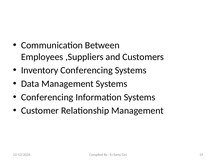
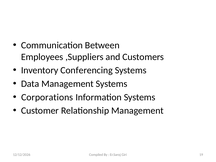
Conferencing: Conferencing -> Corporations (47, 97)
